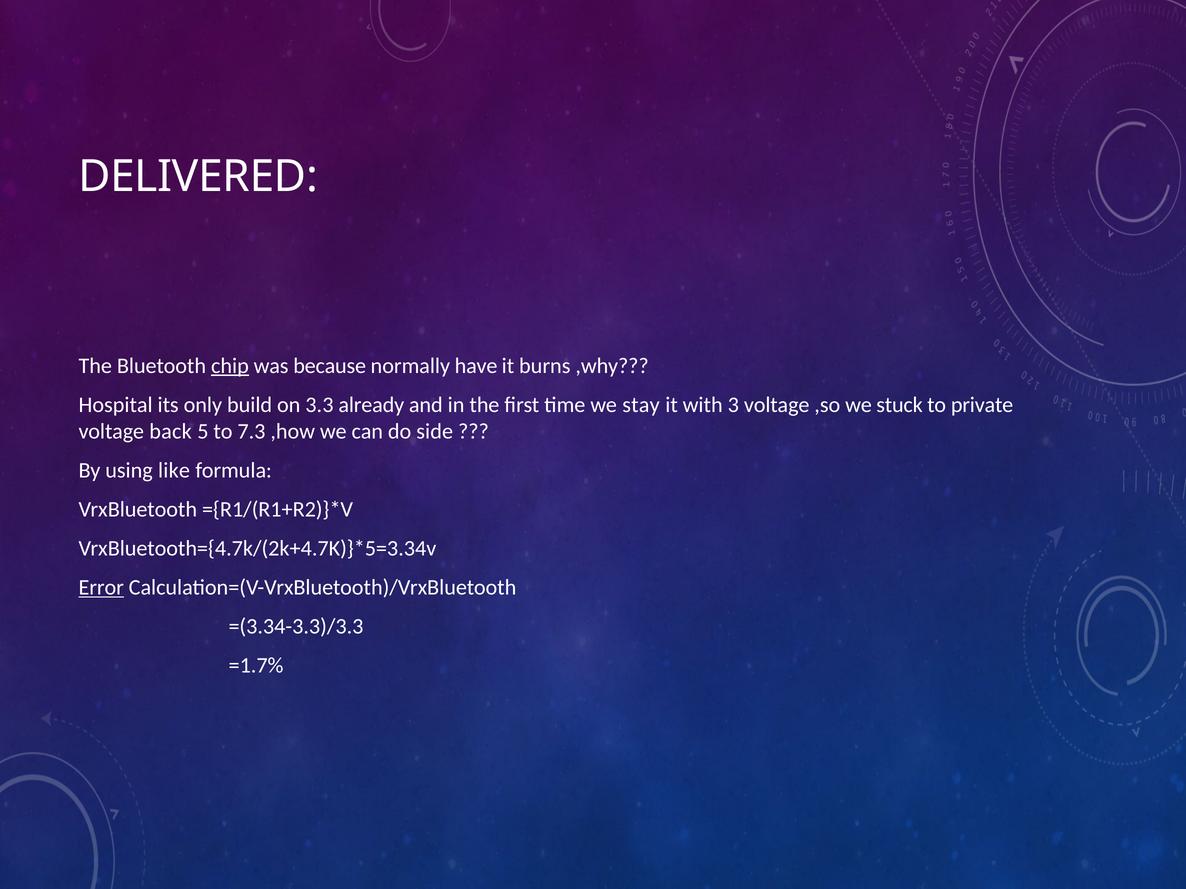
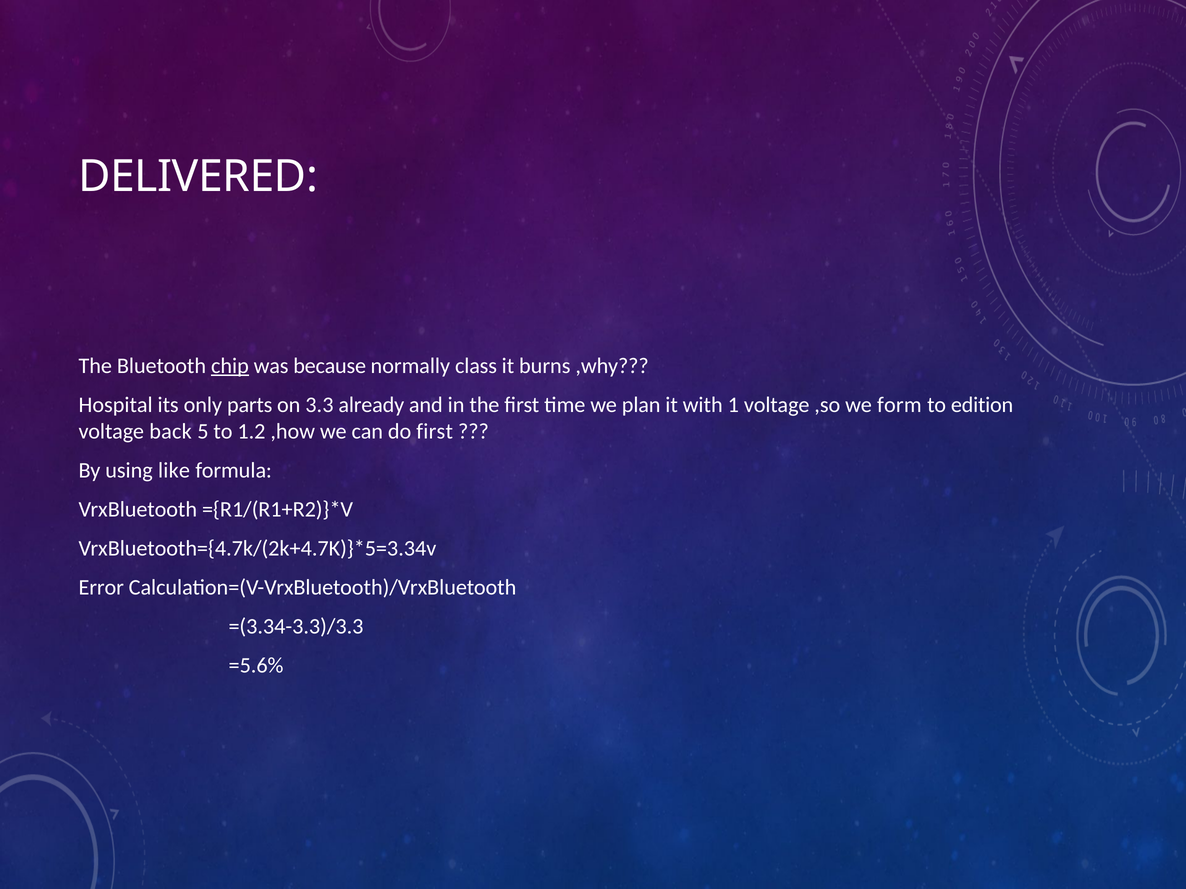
have: have -> class (476, 366)
build: build -> parts (250, 405)
stay: stay -> plan (641, 405)
3: 3 -> 1 (733, 405)
stuck: stuck -> form (899, 405)
private: private -> edition (982, 405)
7.3: 7.3 -> 1.2 (251, 432)
do side: side -> first (435, 432)
Error underline: present -> none (101, 588)
=1.7%: =1.7% -> =5.6% (256, 666)
